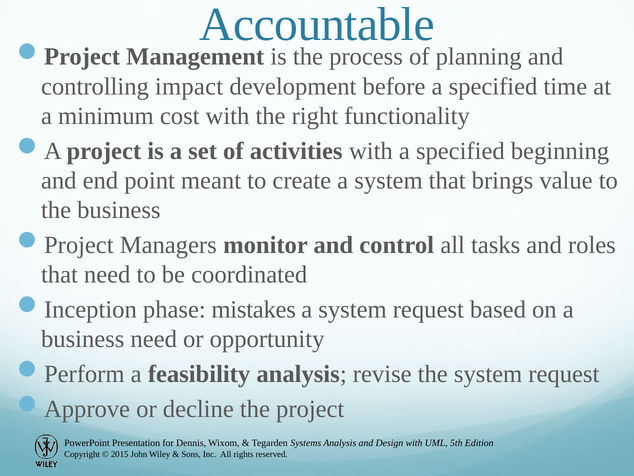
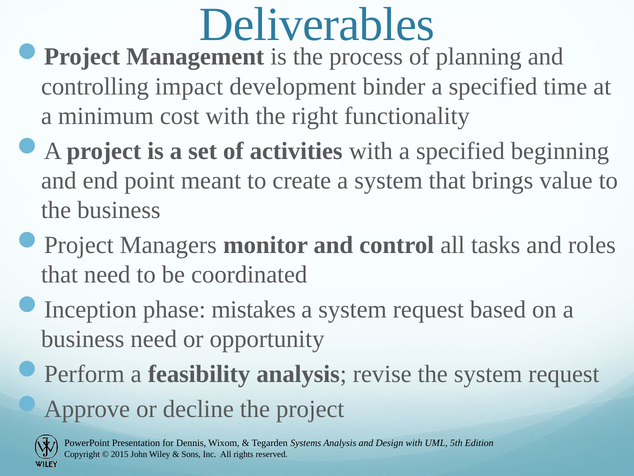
Accountable: Accountable -> Deliverables (317, 24)
before: before -> binder (394, 86)
